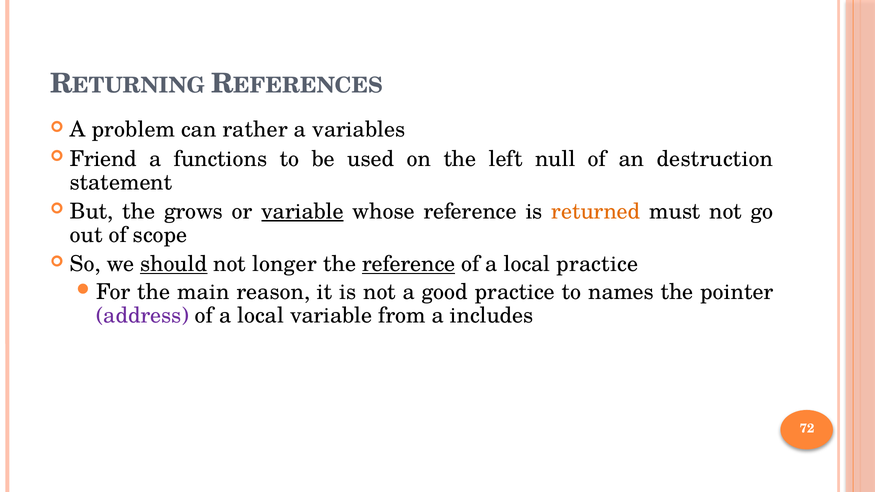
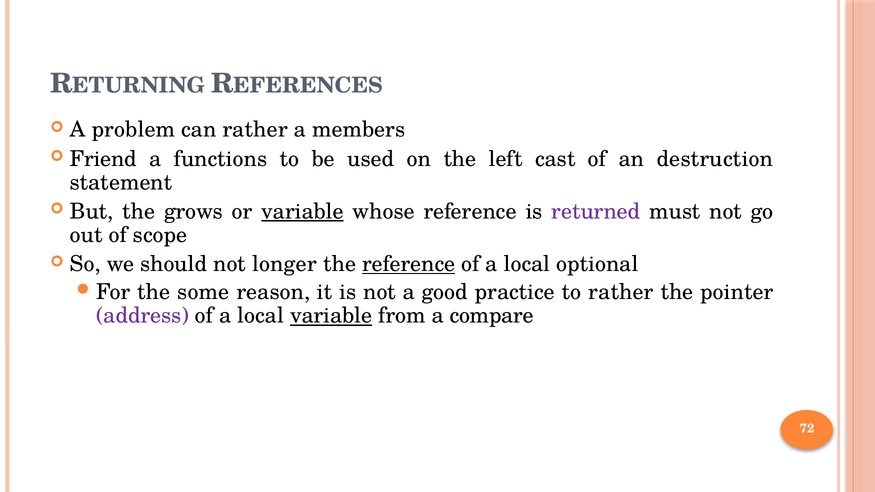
variables: variables -> members (359, 130)
null: null -> cast (555, 159)
returned colour: orange -> purple (596, 212)
should underline: present -> none (174, 264)
local practice: practice -> optional (597, 264)
main: main -> some (203, 292)
to names: names -> rather (621, 292)
variable underline: none -> present (331, 316)
includes: includes -> compare (492, 316)
